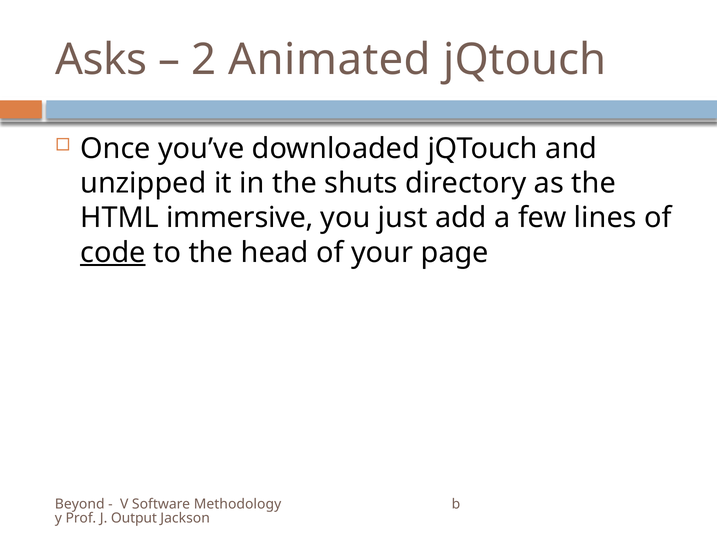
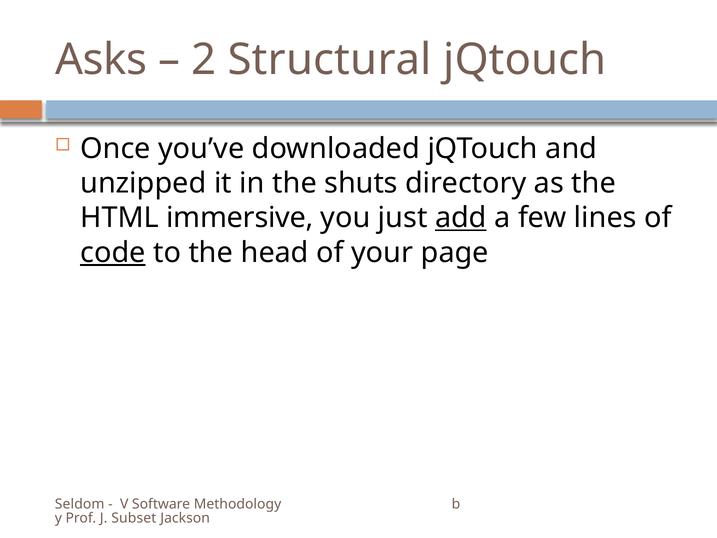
Animated: Animated -> Structural (330, 60)
add underline: none -> present (461, 218)
Beyond: Beyond -> Seldom (80, 504)
Output: Output -> Subset (134, 518)
